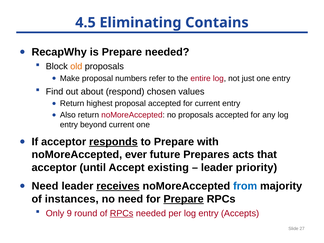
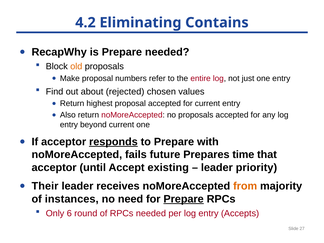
4.5: 4.5 -> 4.2 (85, 23)
respond: respond -> rejected (125, 92)
ever: ever -> fails (136, 155)
acts: acts -> time (243, 155)
Need: Need -> Their (45, 186)
receives underline: present -> none (118, 186)
from colour: blue -> orange (245, 186)
9: 9 -> 6 (69, 213)
RPCs underline: present -> none (122, 213)
